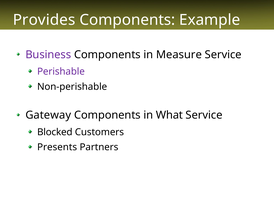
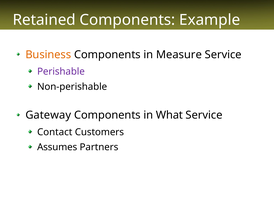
Provides: Provides -> Retained (44, 20)
Business colour: purple -> orange (48, 55)
Blocked: Blocked -> Contact (55, 132)
Presents: Presents -> Assumes (57, 148)
